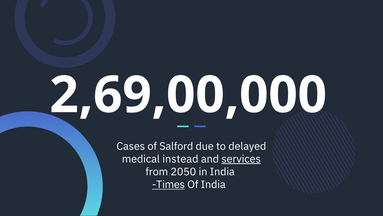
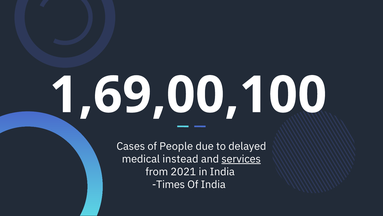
2,69,00,000: 2,69,00,000 -> 1,69,00,100 (188, 95)
Salford: Salford -> People (176, 146)
2050: 2050 -> 2021 (183, 171)
Times underline: present -> none (168, 184)
